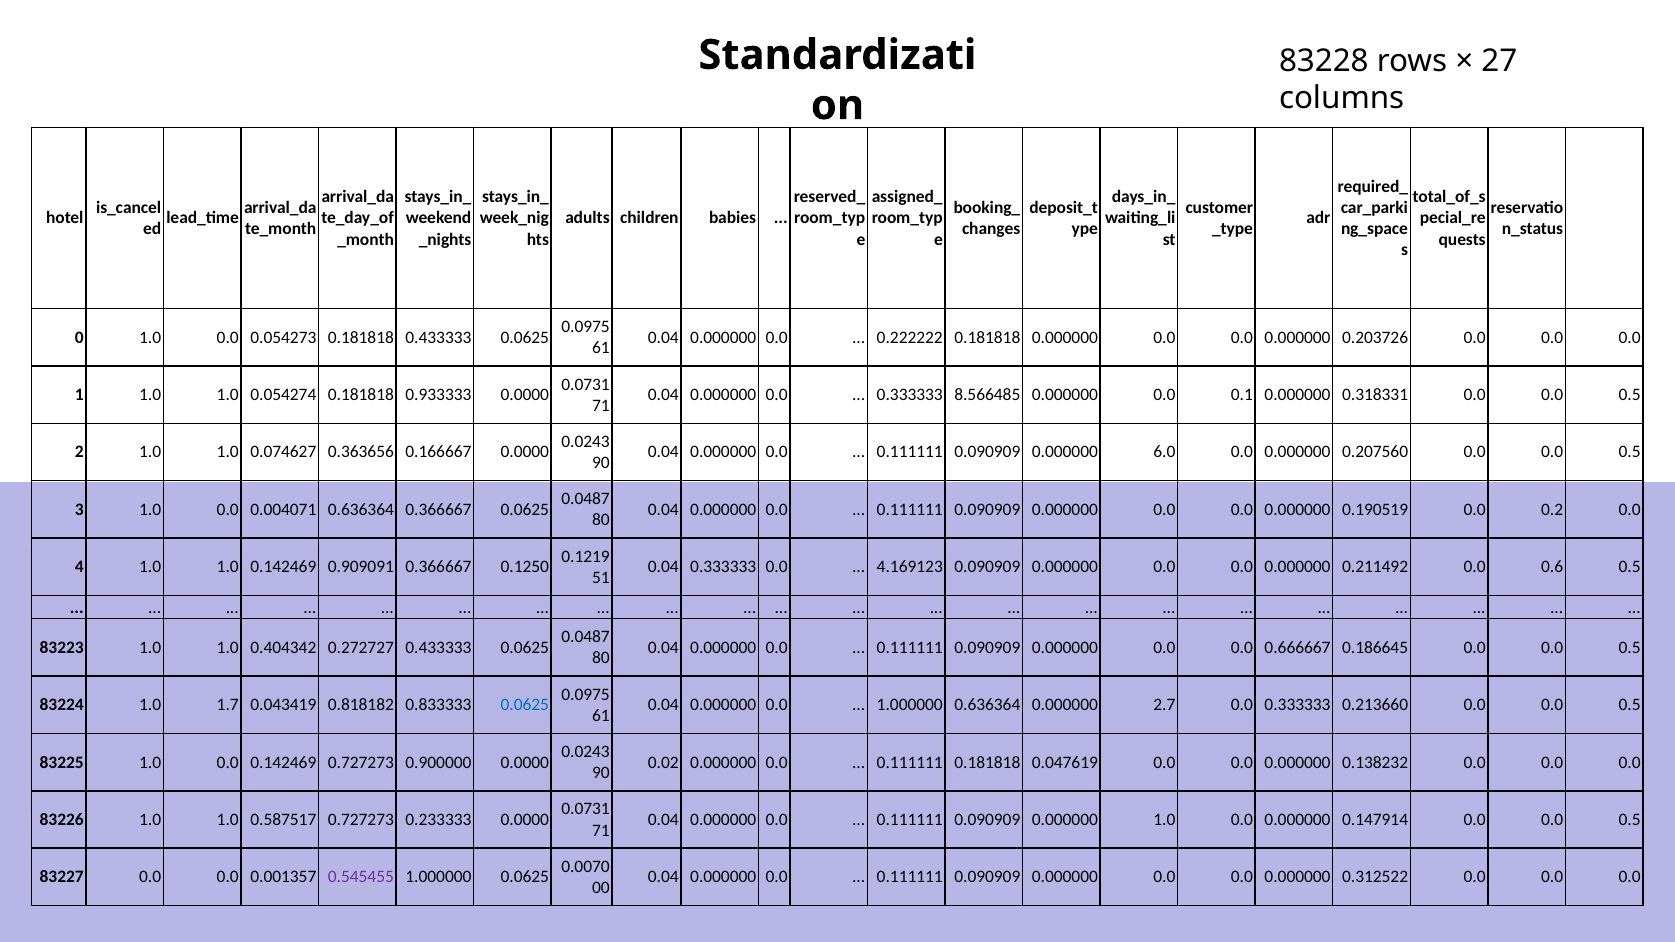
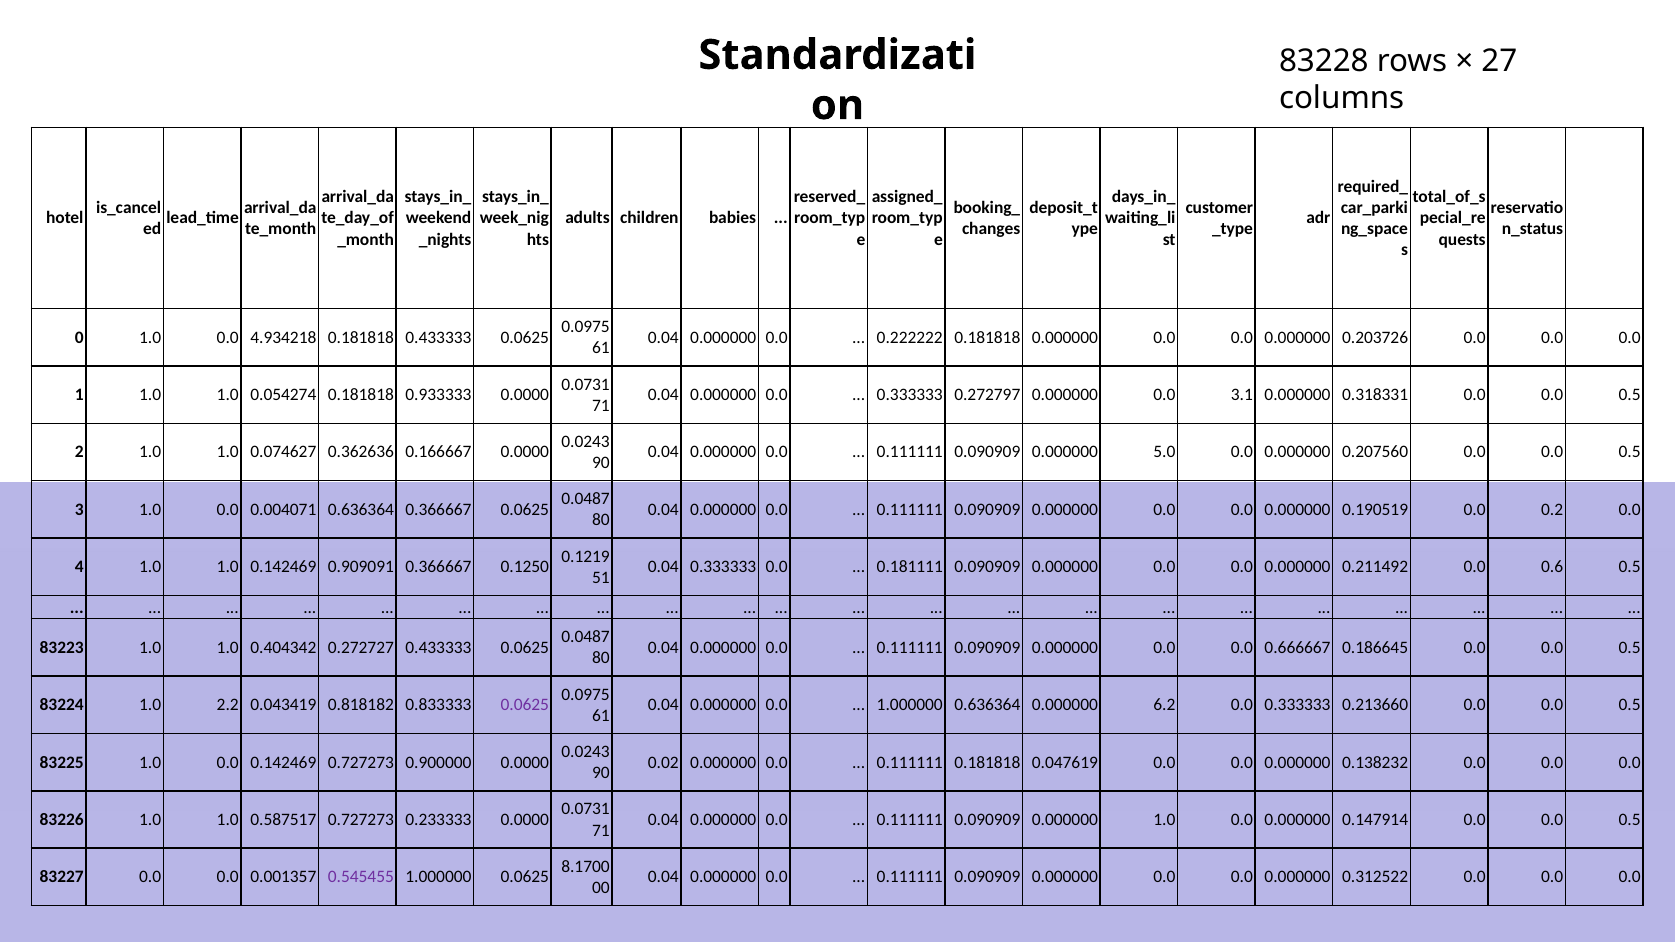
0.054273: 0.054273 -> 4.934218 (283, 338)
8.566485: 8.566485 -> 0.272797 (987, 395)
0.1: 0.1 -> 3.1 (1242, 395)
0.363656: 0.363656 -> 0.362636 (361, 452)
6.0: 6.0 -> 5.0 (1164, 452)
4.169123: 4.169123 -> 0.181111 (910, 567)
1.7: 1.7 -> 2.2 (228, 705)
0.0625 colour: blue -> purple (525, 705)
2.7: 2.7 -> 6.2 (1164, 705)
0.0070: 0.0070 -> 8.1700 (586, 867)
